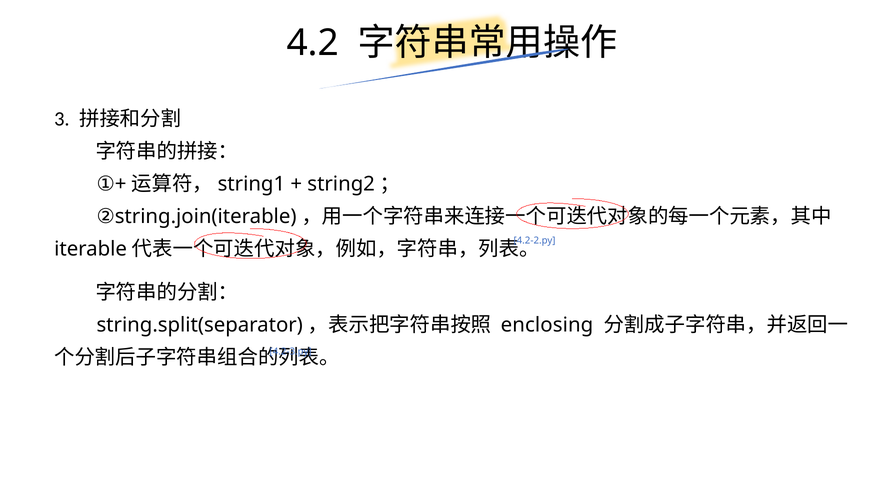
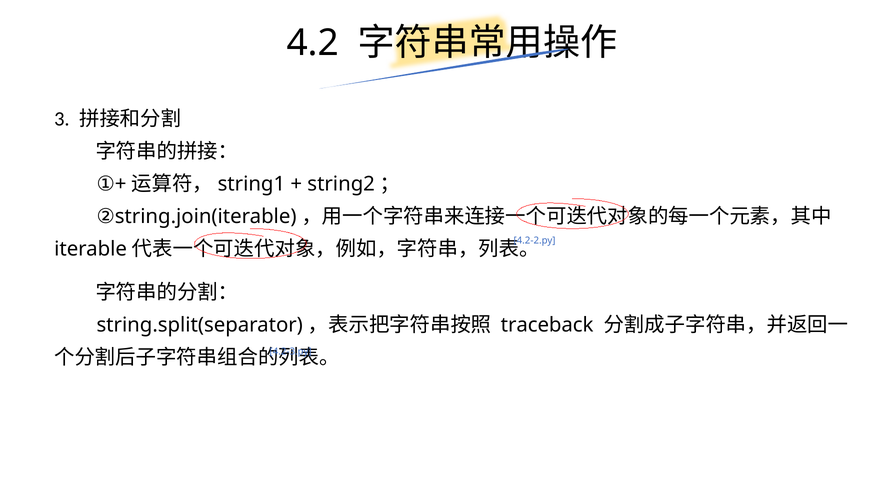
enclosing: enclosing -> traceback (547, 325)
